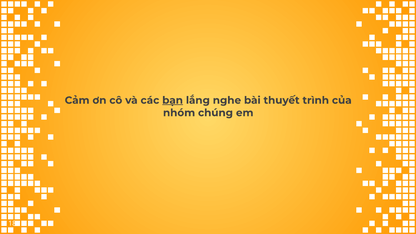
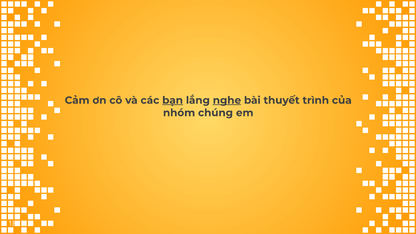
nghe underline: none -> present (227, 100)
